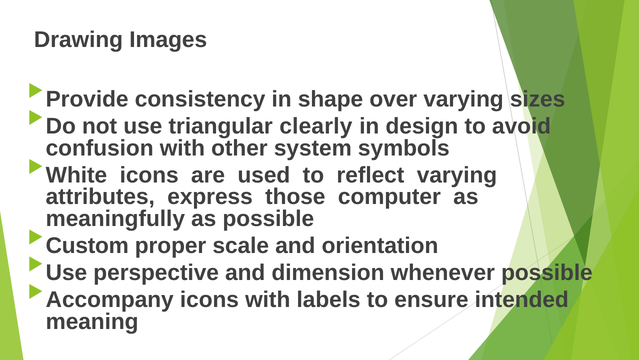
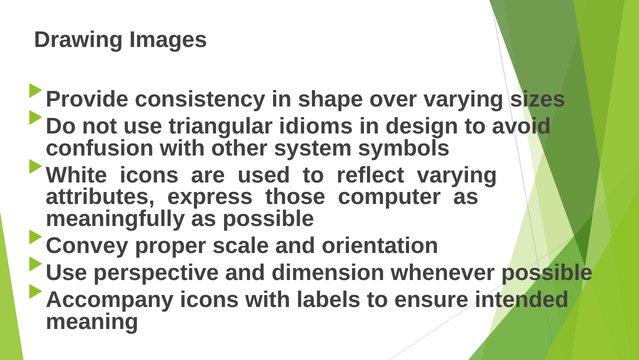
clearly: clearly -> idioms (316, 126)
Custom: Custom -> Convey (87, 245)
